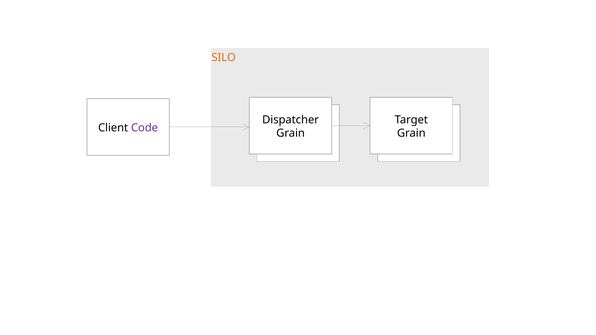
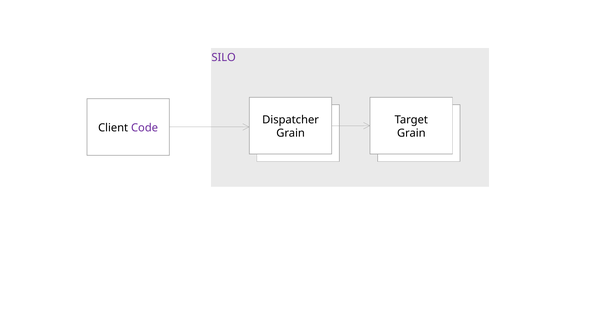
SILO colour: orange -> purple (224, 57)
